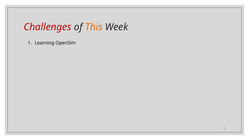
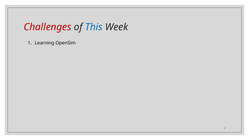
This colour: orange -> blue (94, 27)
